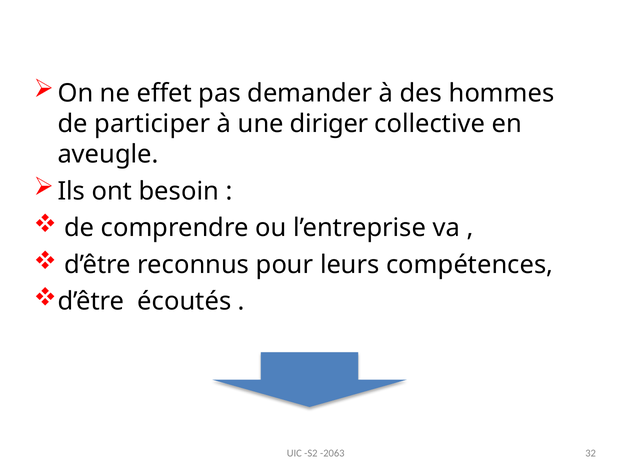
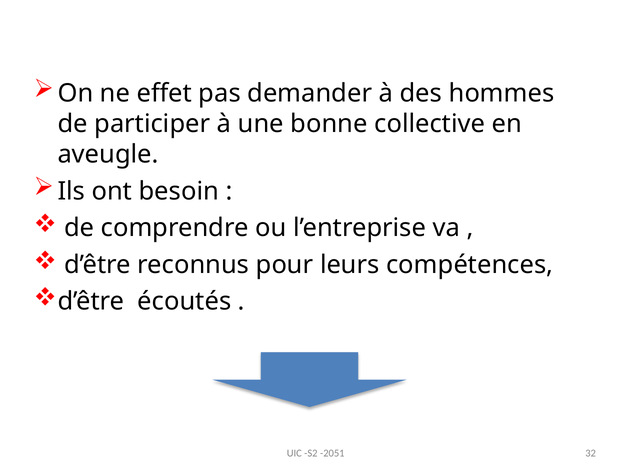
diriger: diriger -> bonne (329, 124)
-2063: -2063 -> -2051 (332, 454)
